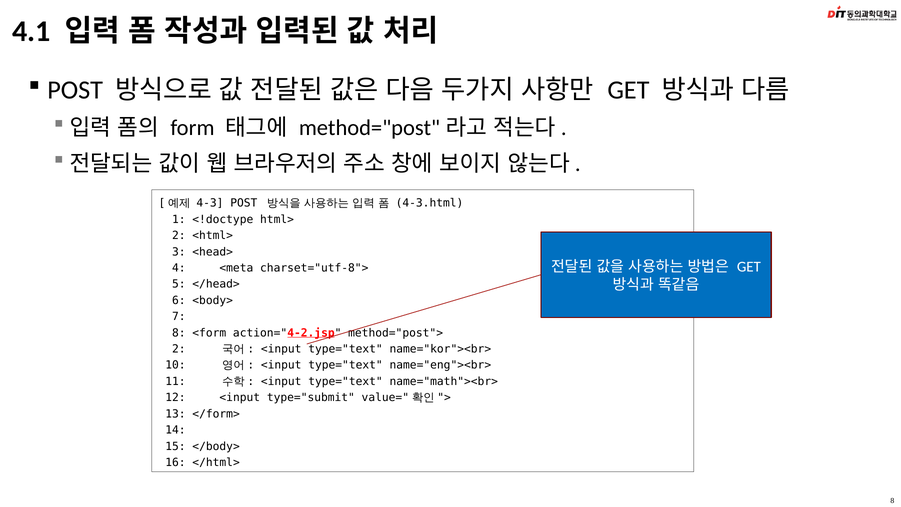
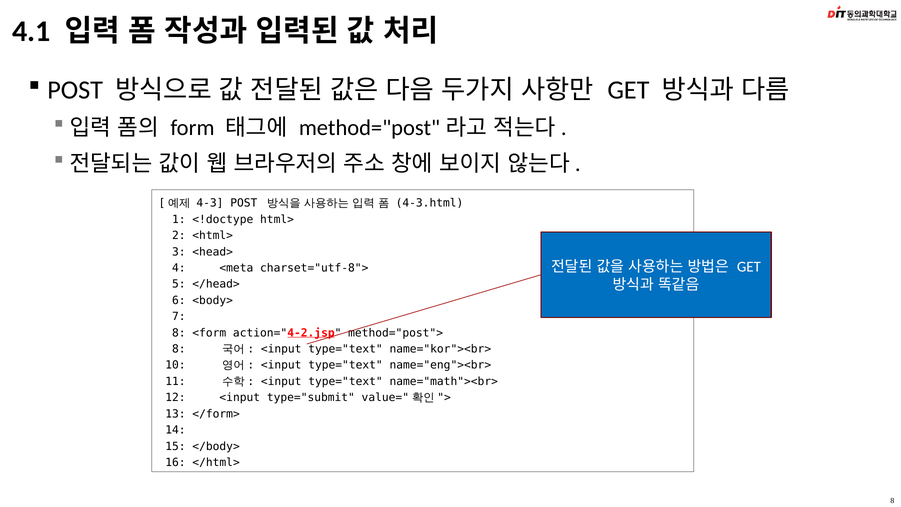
2: 2 -> 8 (179, 349)
